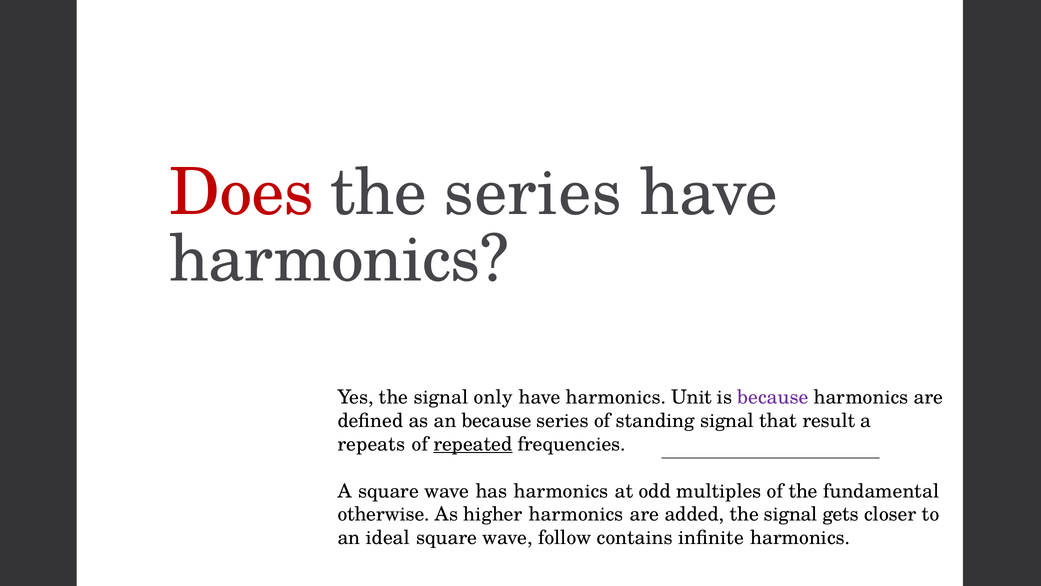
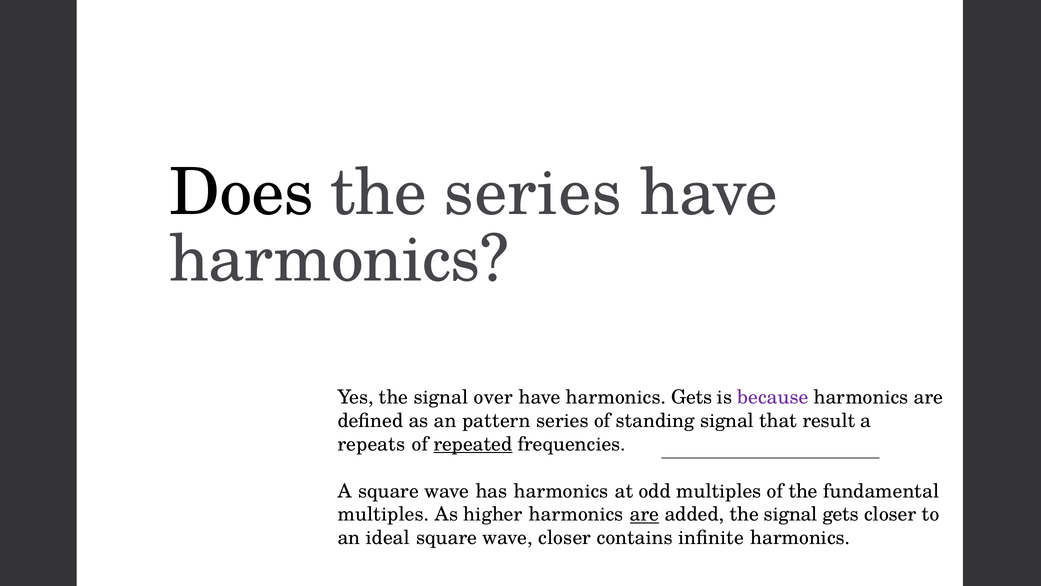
Does colour: red -> black (242, 192)
only: only -> over (493, 397)
harmonics Unit: Unit -> Gets (692, 397)
an because: because -> pattern (496, 420)
otherwise: otherwise -> multiples (383, 514)
are underline: none -> present (645, 514)
wave follow: follow -> closer (565, 538)
